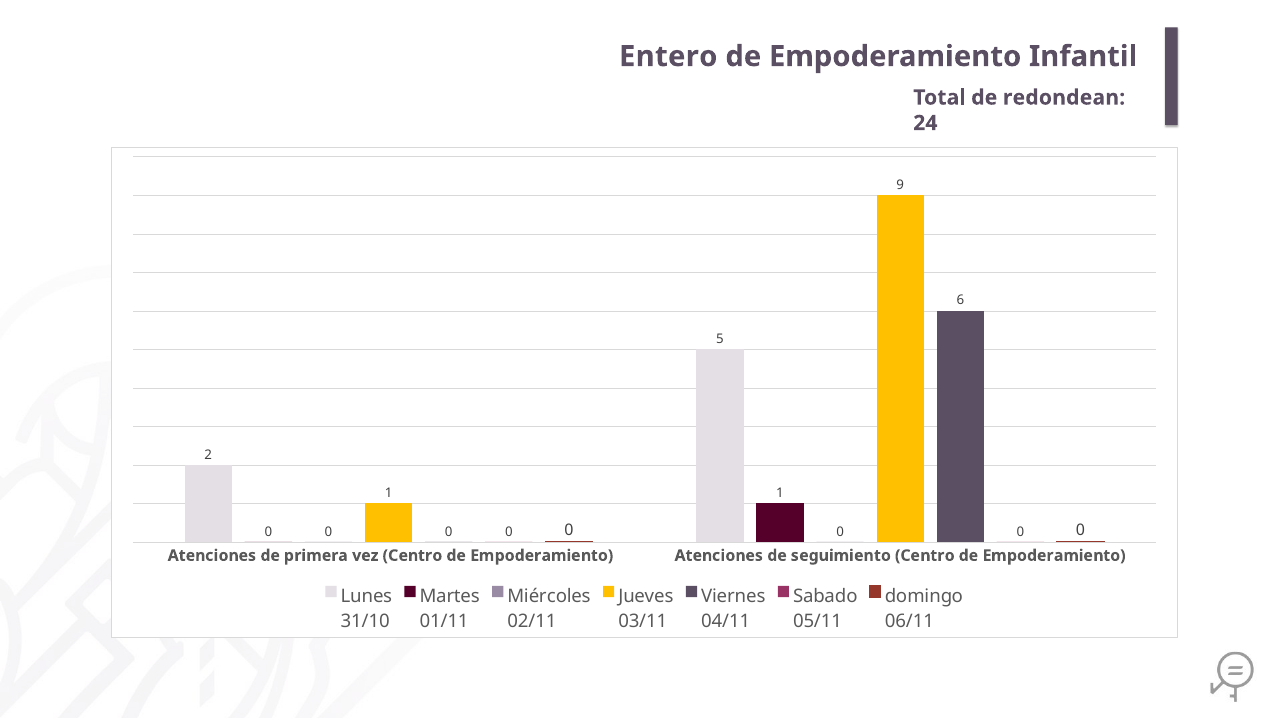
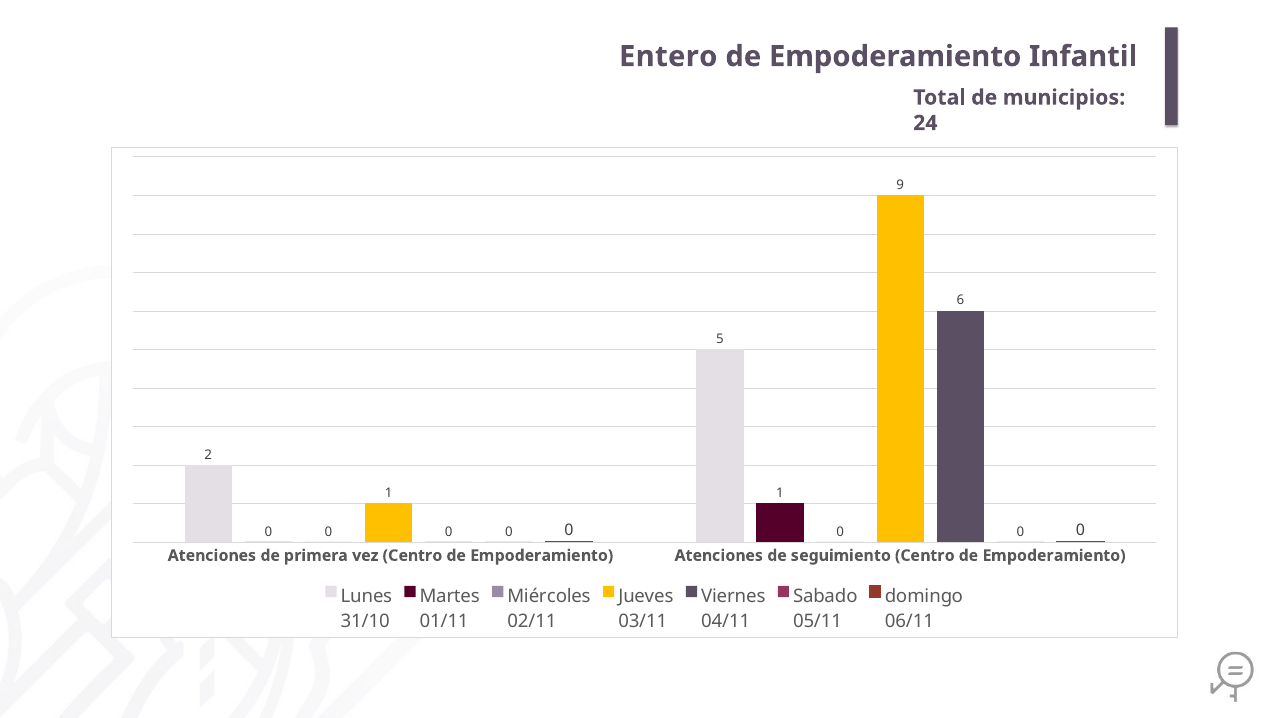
redondean: redondean -> municipios (1064, 98)
